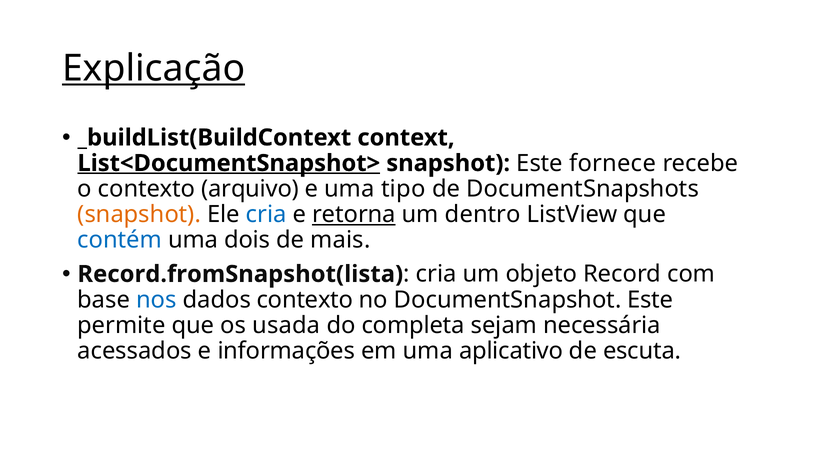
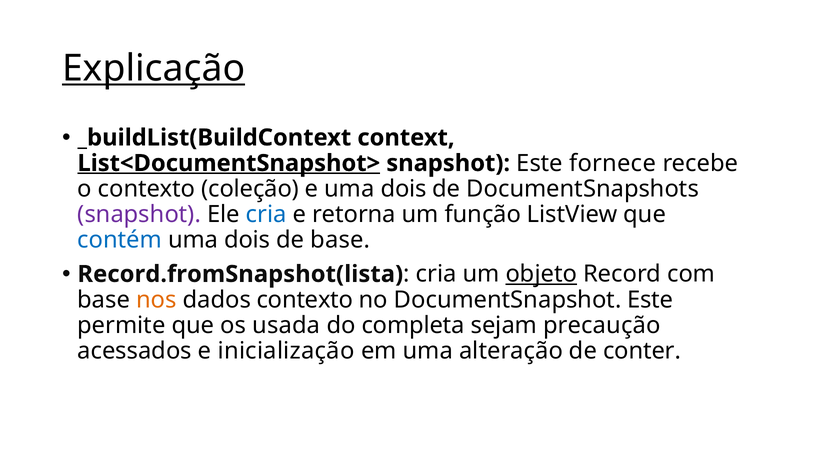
arquivo: arquivo -> coleção (250, 189)
e uma tipo: tipo -> dois (404, 189)
snapshot colour: orange -> purple (139, 215)
retorna underline: present -> none (354, 215)
dentro: dentro -> função (483, 215)
de mais: mais -> base (340, 240)
objeto underline: none -> present (541, 274)
nos colour: blue -> orange (156, 300)
necessária: necessária -> precaução (602, 326)
informações: informações -> inicialização (286, 351)
aplicativo: aplicativo -> alteração (511, 351)
escuta: escuta -> conter (642, 351)
